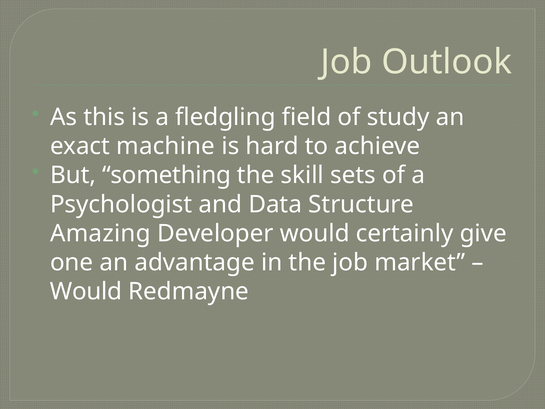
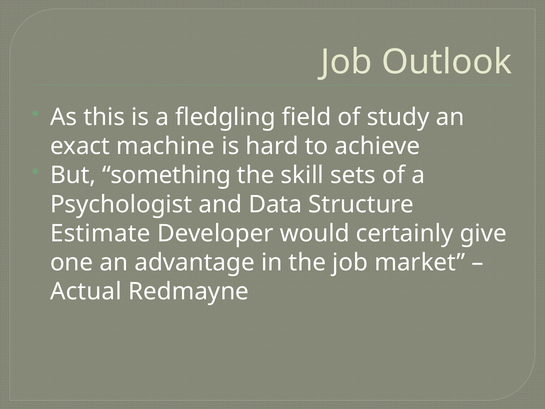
Amazing: Amazing -> Estimate (100, 233)
Would: Would -> Actual (86, 291)
